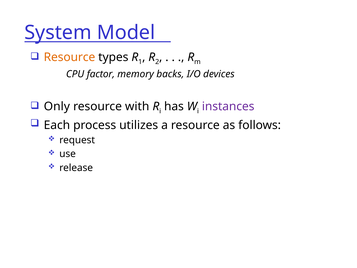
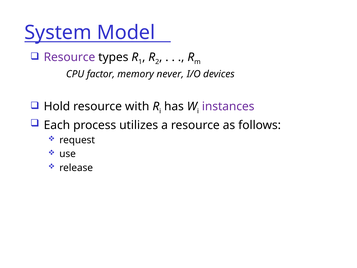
Resource colour: orange -> purple (69, 57)
backs: backs -> never (170, 74)
Only: Only -> Hold (57, 106)
